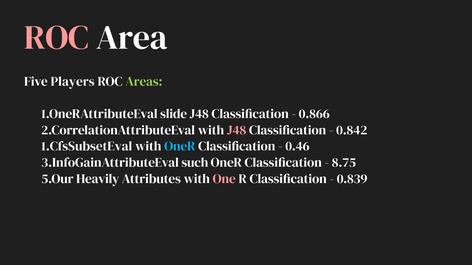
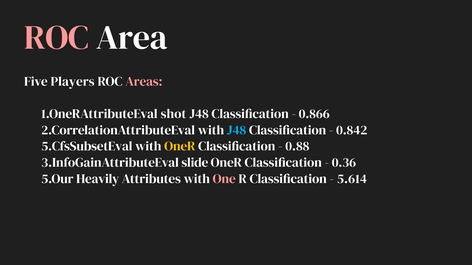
Areas colour: light green -> pink (144, 82)
slide: slide -> shot (173, 114)
J48 colour: pink -> light blue (237, 130)
1.CfsSubsetEval: 1.CfsSubsetEval -> 5.CfsSubsetEval (87, 147)
OneR colour: light blue -> yellow (180, 147)
0.46: 0.46 -> 0.88 (297, 147)
such: such -> slide (195, 163)
8.75: 8.75 -> 0.36 (344, 163)
0.839: 0.839 -> 5.614 (352, 179)
